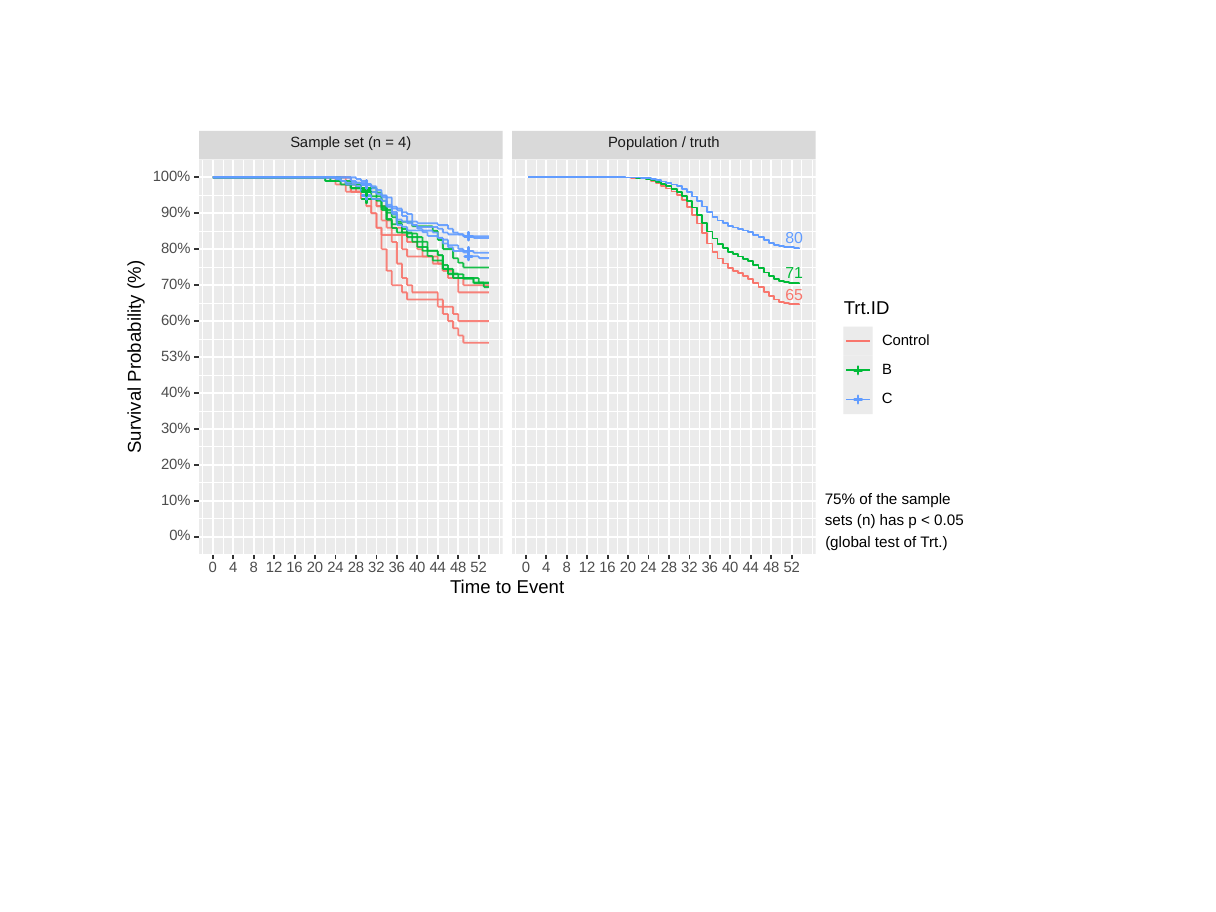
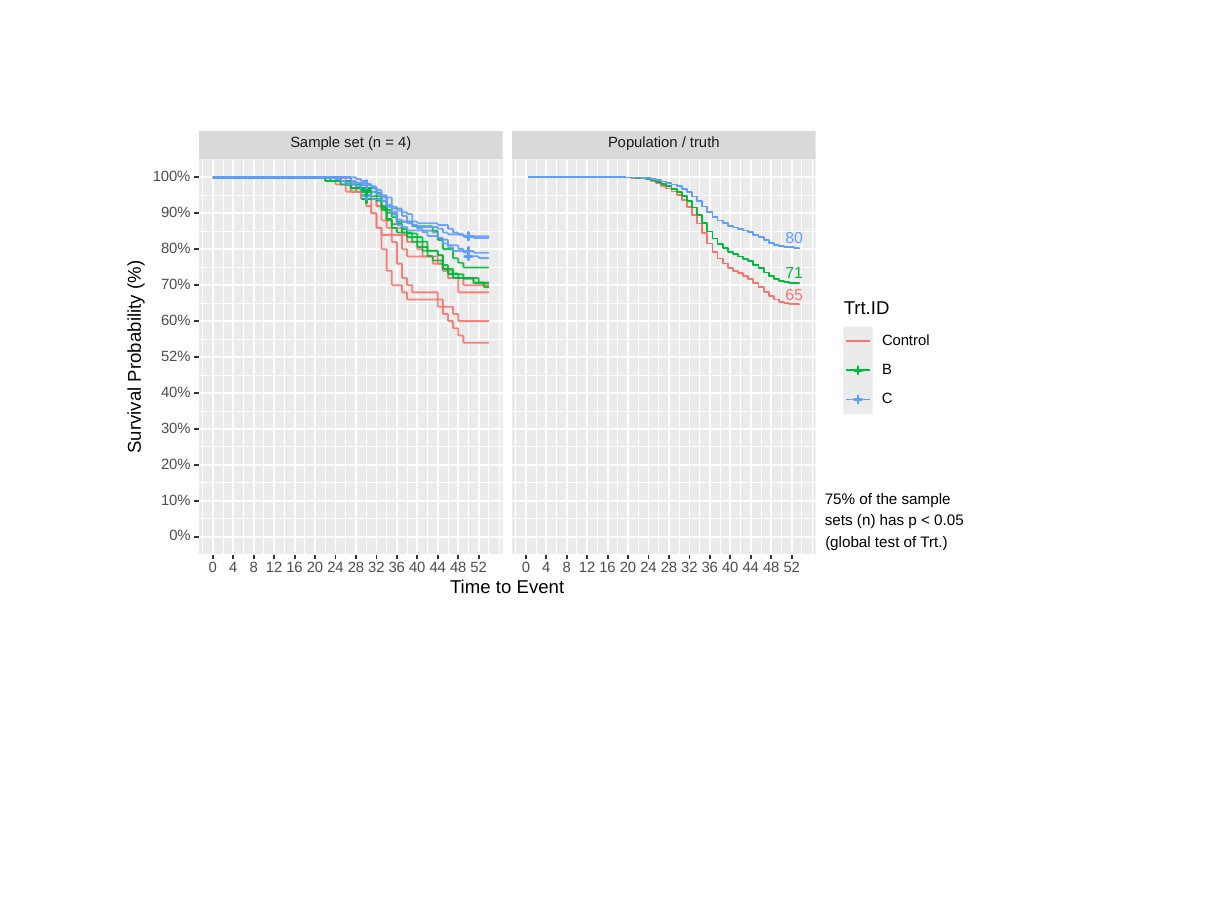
53%: 53% -> 52% (176, 356)
